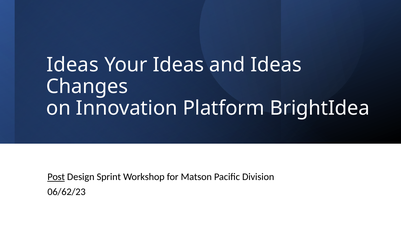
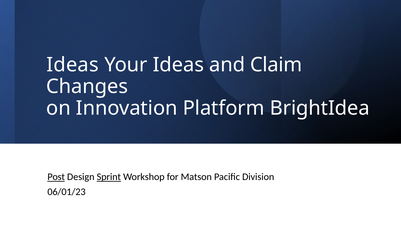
and Ideas: Ideas -> Claim (276, 65)
Sprint underline: none -> present (109, 177)
06/62/23: 06/62/23 -> 06/01/23 (67, 192)
